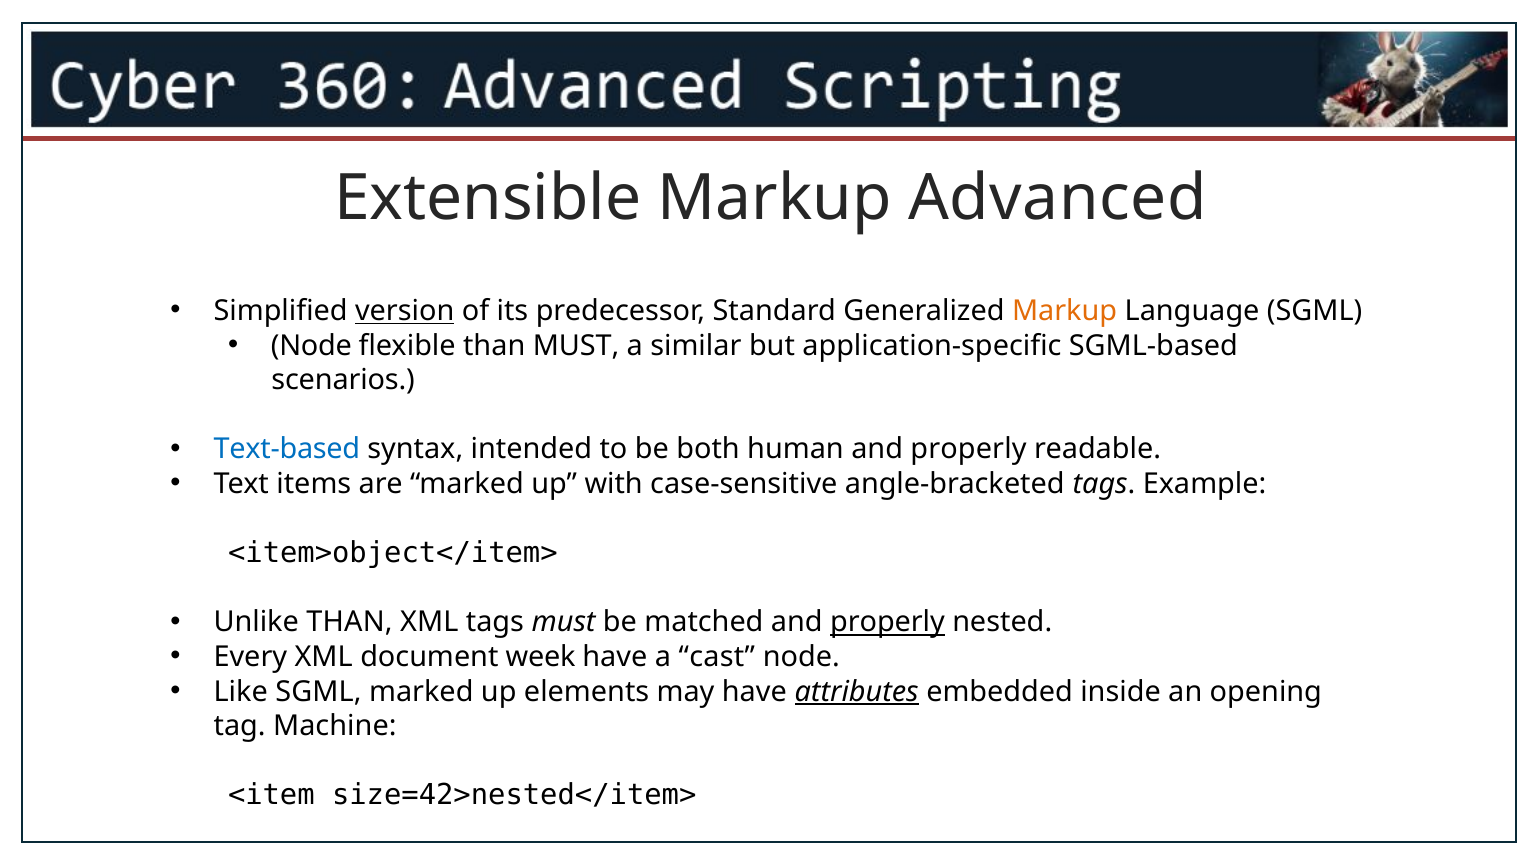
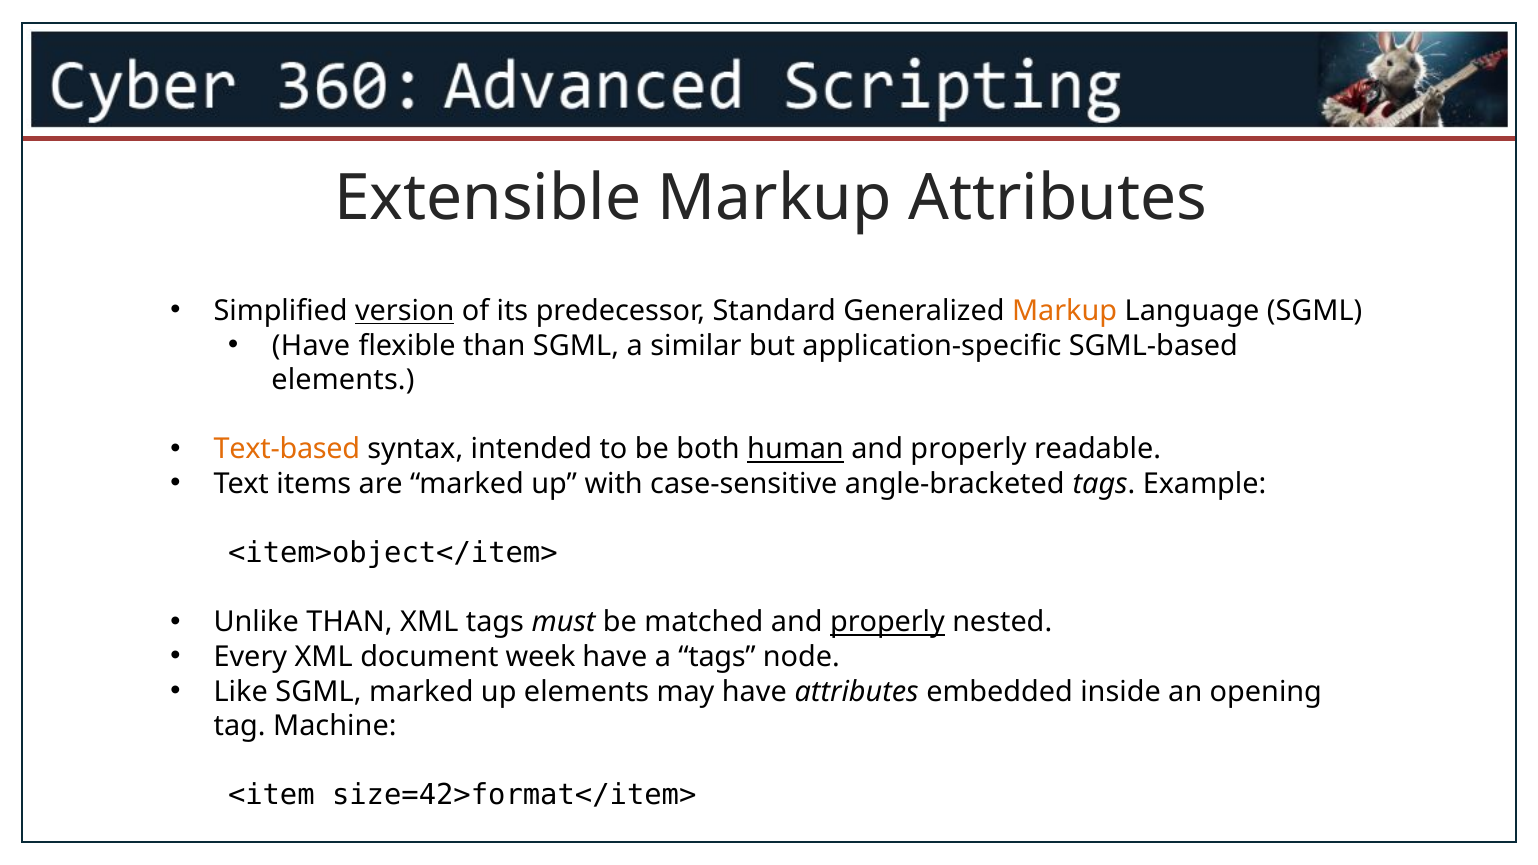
Markup Advanced: Advanced -> Attributes (1058, 198)
Node: Node -> Have (311, 346)
than MUST: MUST -> SGML (576, 346)
scenarios: scenarios -> elements (343, 380)
Text-based colour: blue -> orange (287, 449)
human underline: none -> present (795, 449)
a cast: cast -> tags (717, 657)
attributes underline: present -> none (857, 692)
size=42>nested</item>: size=42>nested</item> -> size=42>format</item> (514, 796)
